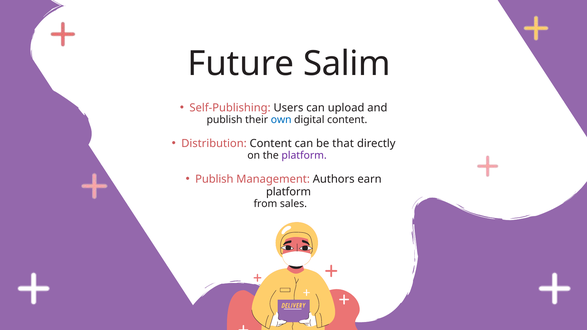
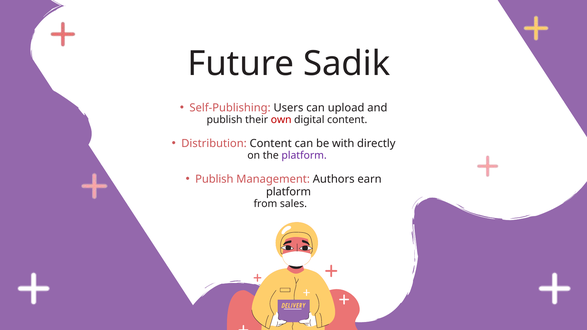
Salim: Salim -> Sadik (347, 64)
own colour: blue -> red (281, 120)
that: that -> with (343, 144)
